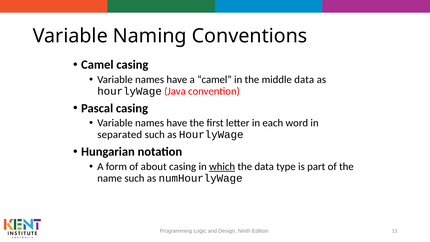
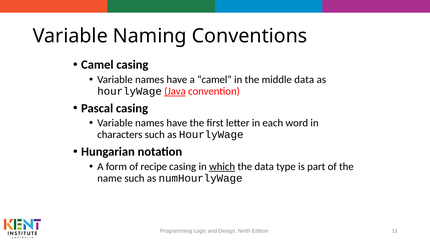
Java underline: none -> present (175, 91)
separated: separated -> characters (120, 135)
about: about -> recipe (154, 167)
